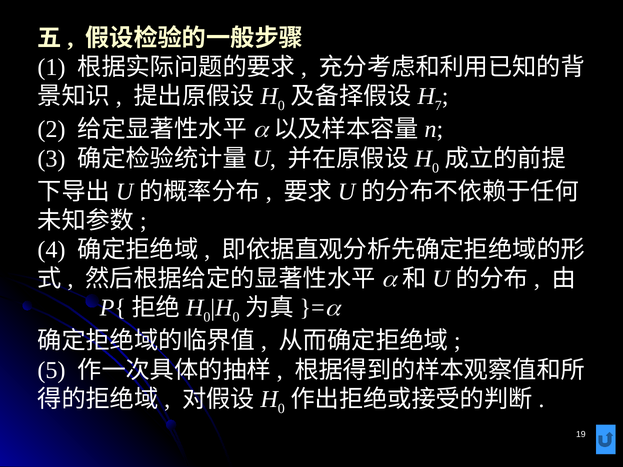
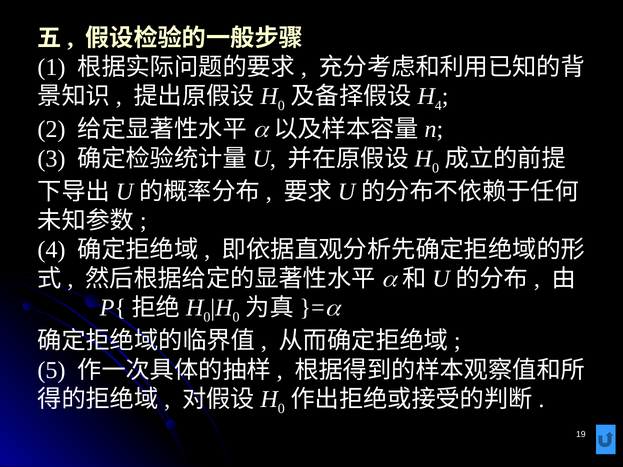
7: 7 -> 4 (438, 106)
